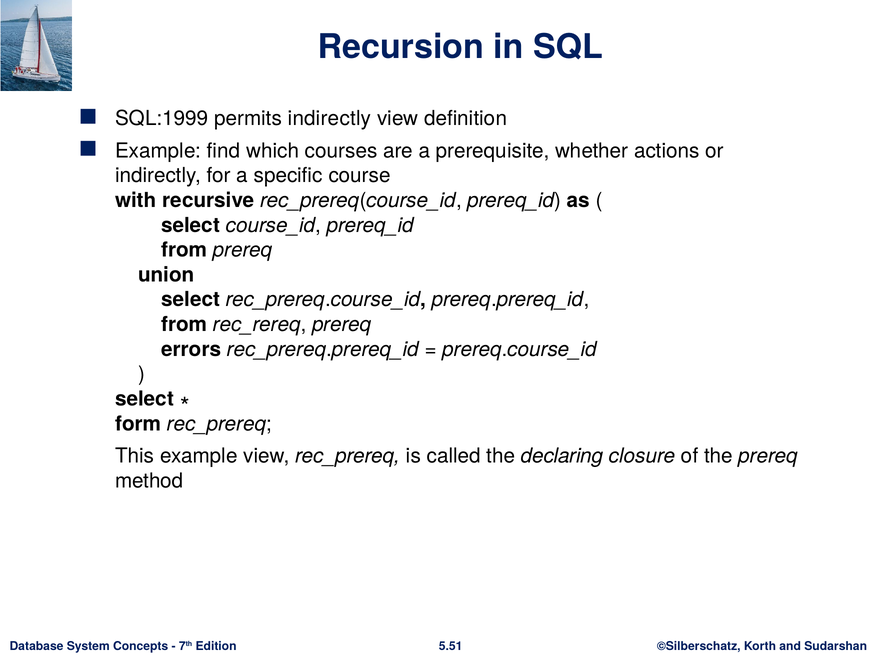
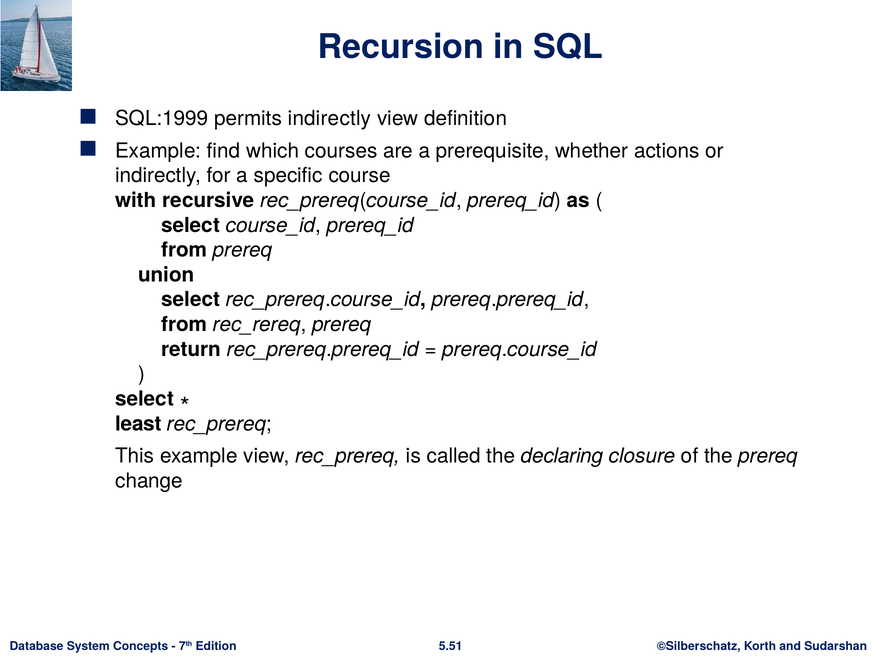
errors: errors -> return (191, 349)
form: form -> least (138, 424)
method: method -> change (149, 481)
